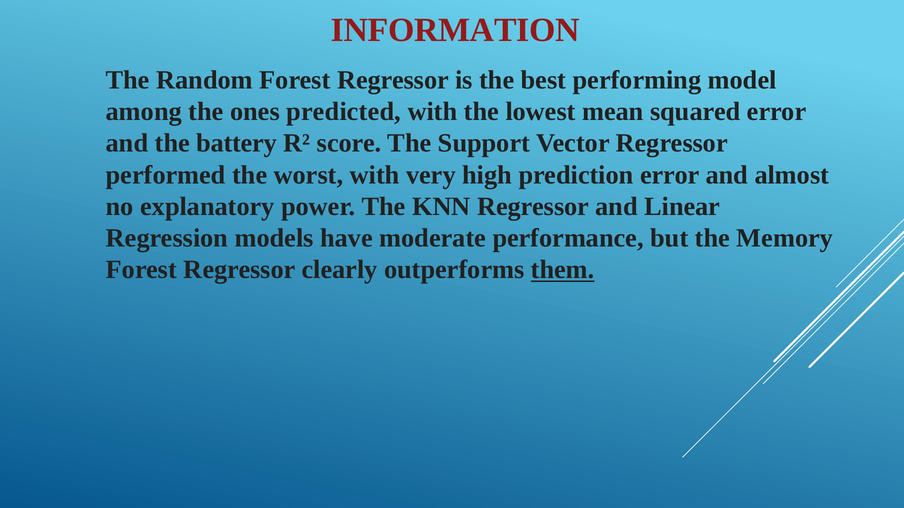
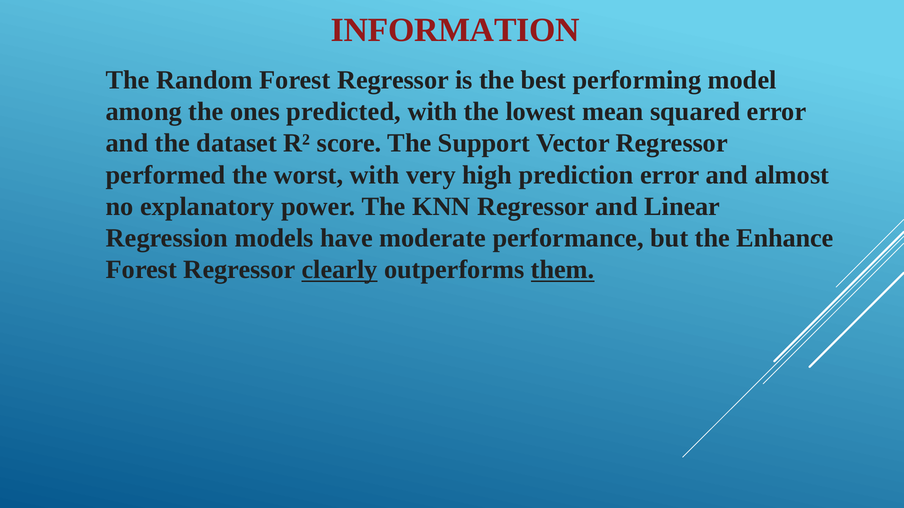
battery: battery -> dataset (237, 143)
Memory: Memory -> Enhance (785, 238)
clearly underline: none -> present (340, 270)
